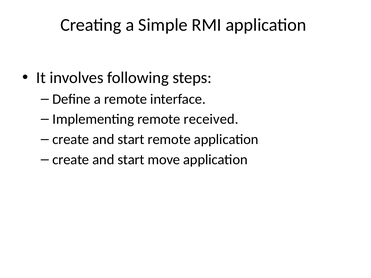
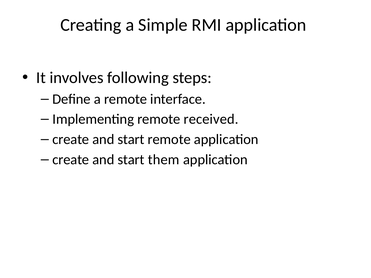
move: move -> them (164, 160)
